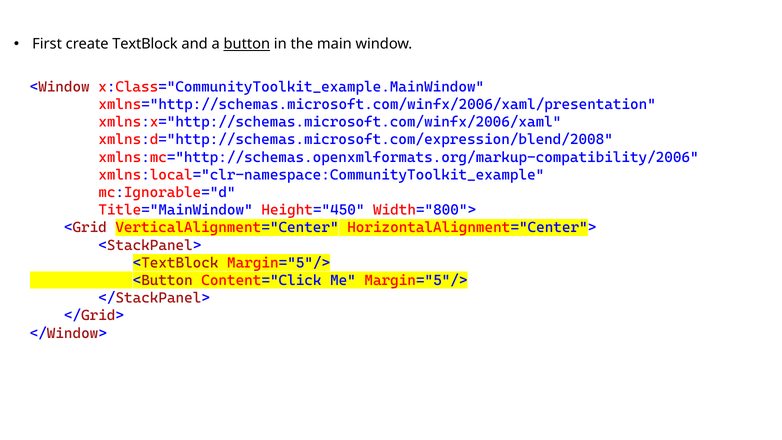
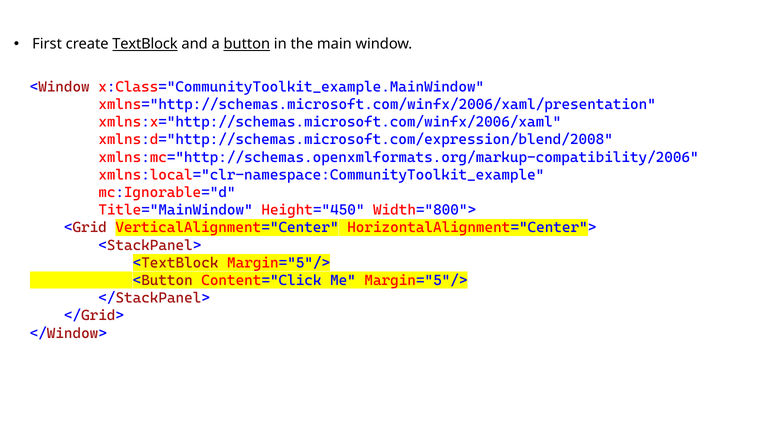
TextBlock underline: none -> present (145, 44)
